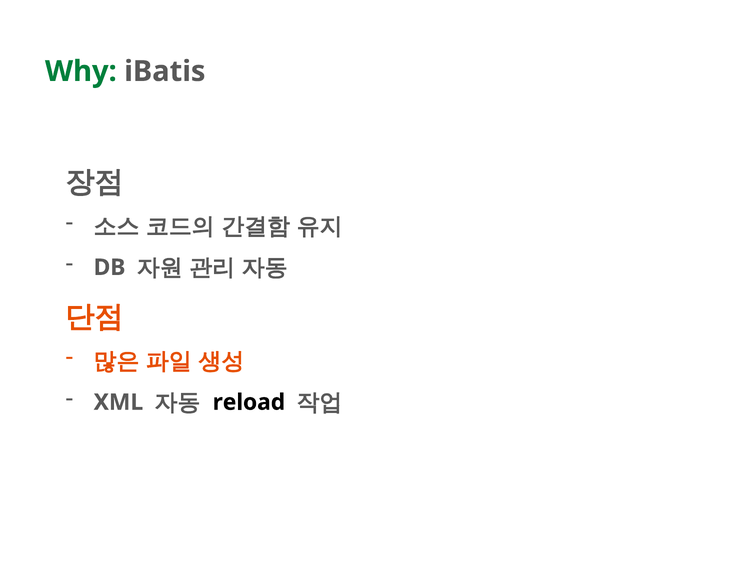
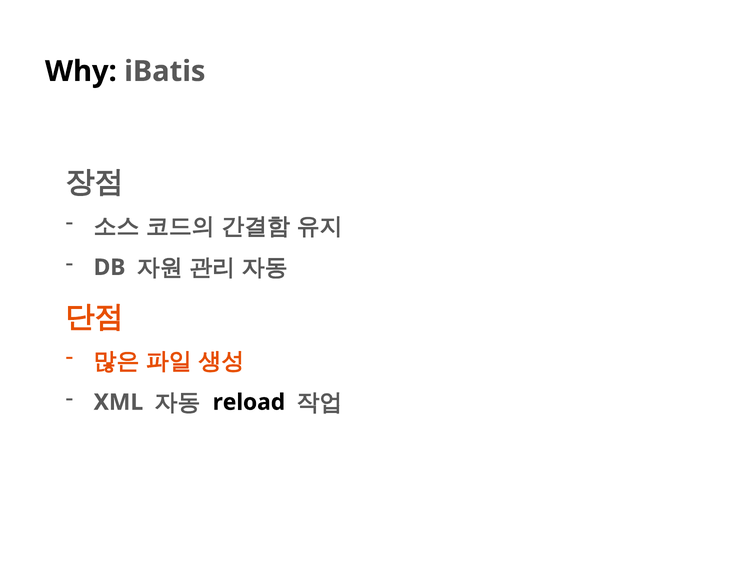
Why colour: green -> black (81, 71)
